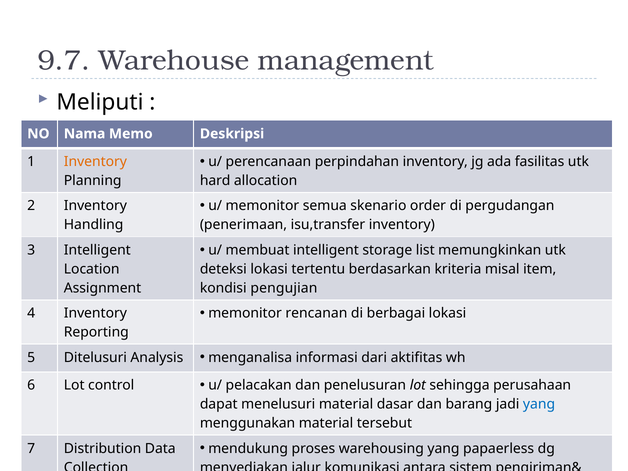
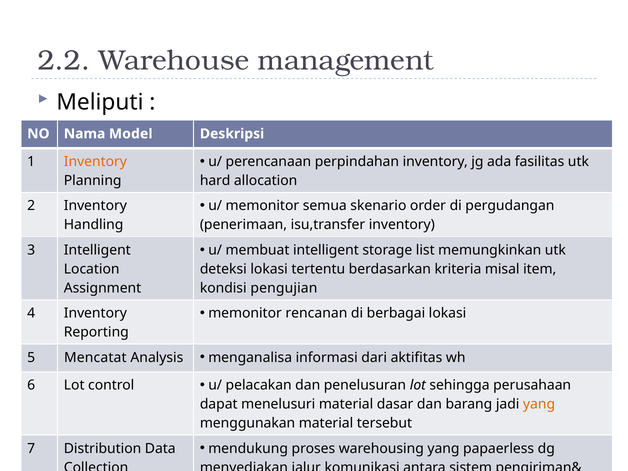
9.7: 9.7 -> 2.2 (64, 61)
Memo: Memo -> Model (131, 134)
Ditelusuri: Ditelusuri -> Mencatat (95, 357)
yang colour: blue -> orange (539, 404)
